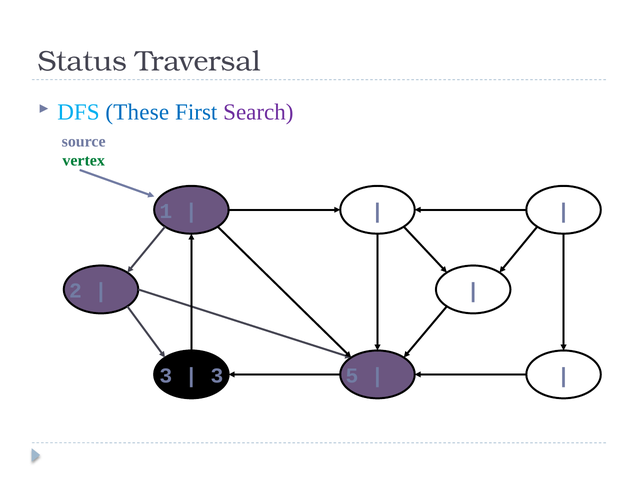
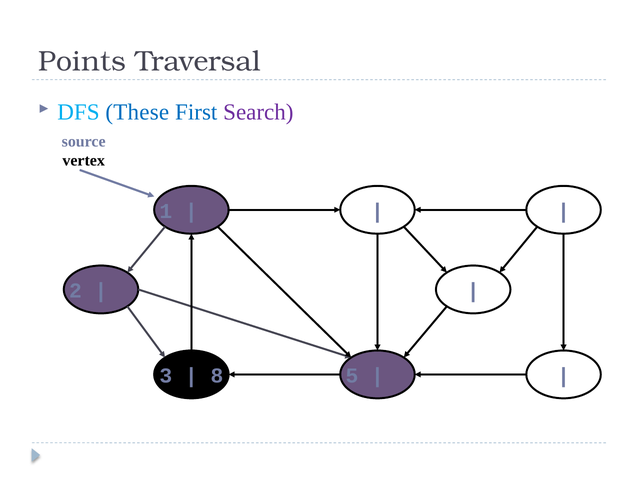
Status: Status -> Points (82, 62)
vertex colour: green -> black (84, 161)
3: 3 -> 8 (217, 376)
